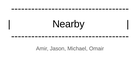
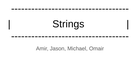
Nearby: Nearby -> Strings (68, 24)
